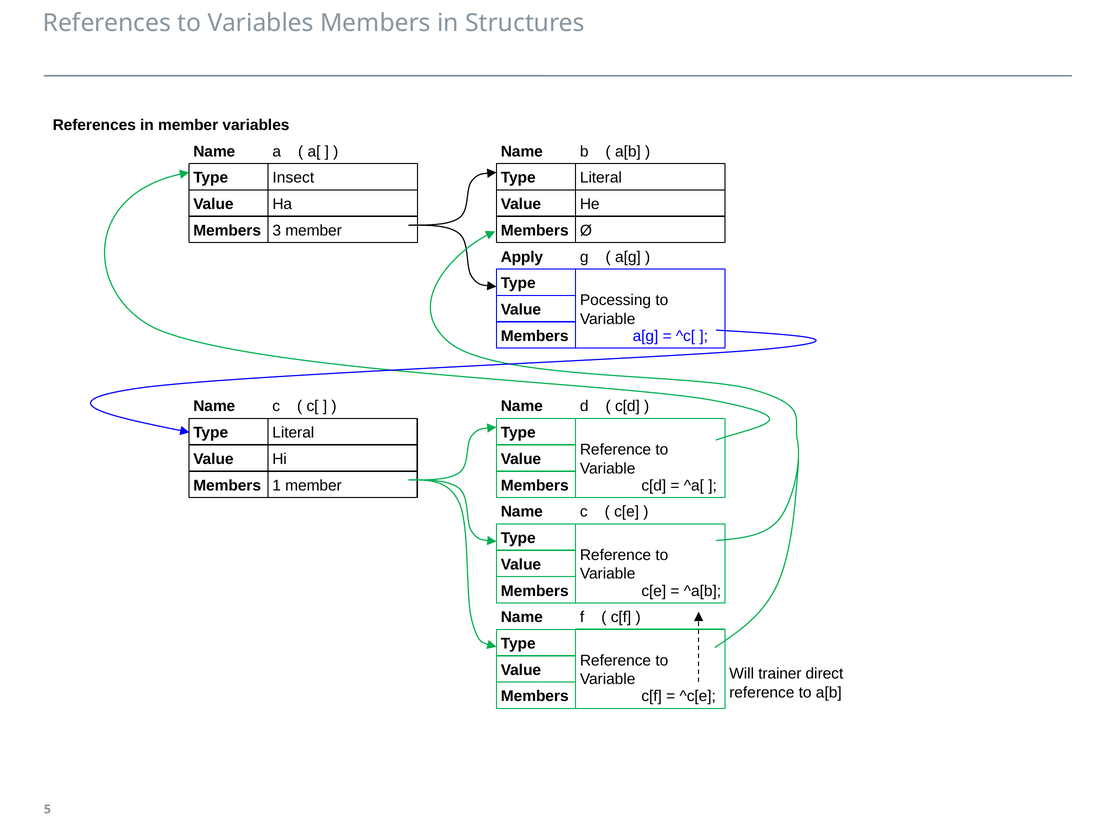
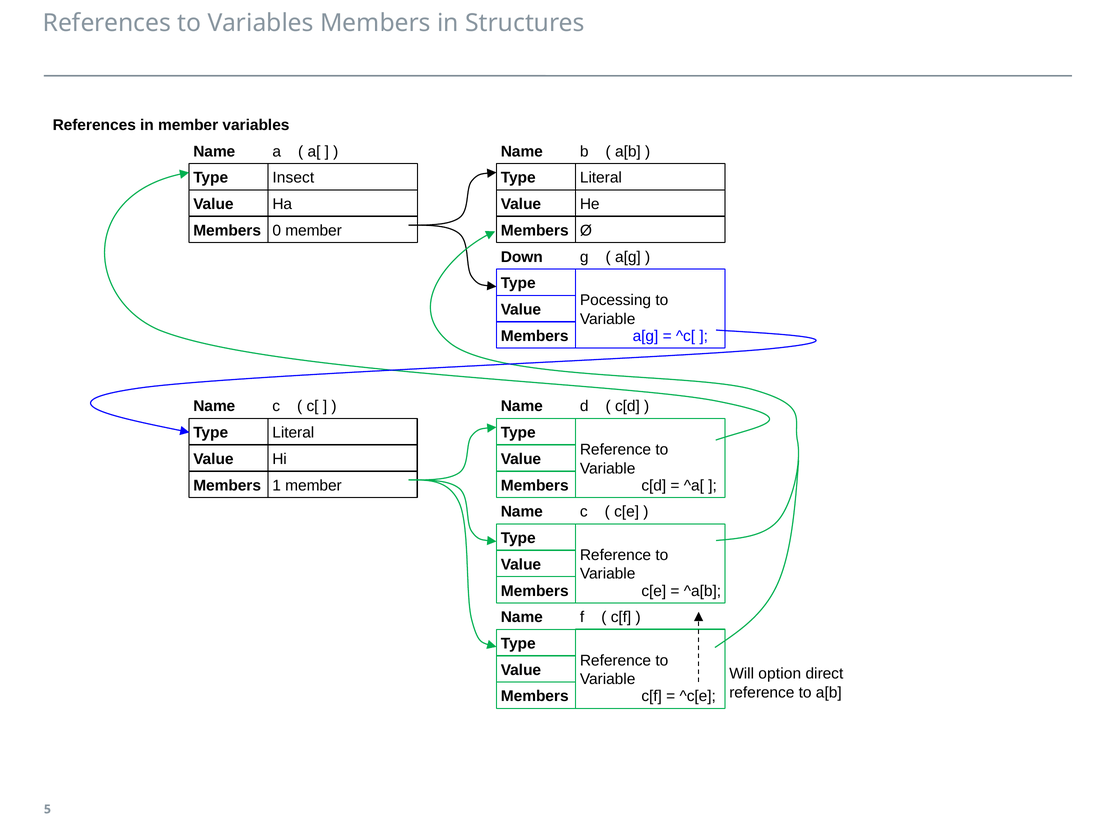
3: 3 -> 0 (277, 231)
Apply: Apply -> Down (522, 257)
trainer: trainer -> option (780, 674)
